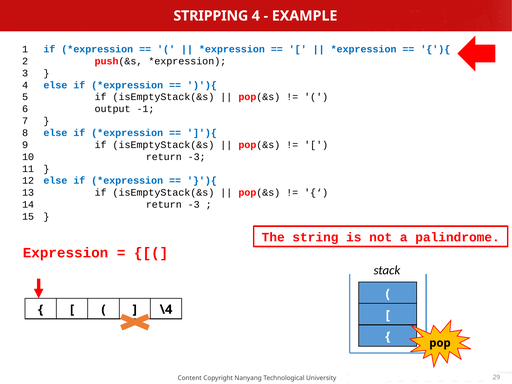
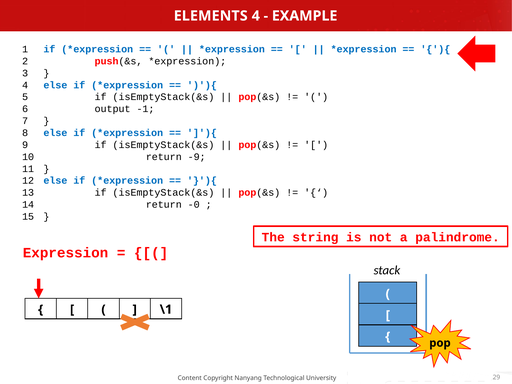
STRIPPING: STRIPPING -> ELEMENTS (211, 16)
-3: -3 -> -9 (197, 157)
-3: -3 -> -0 (194, 205)
\4: \4 -> \1 (166, 309)
